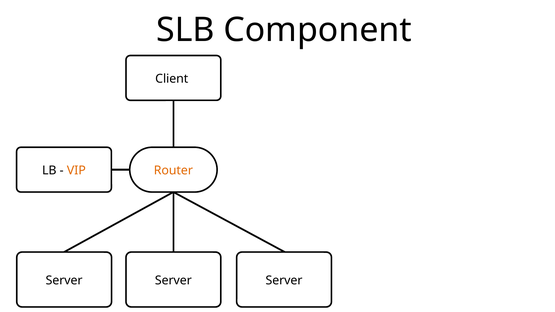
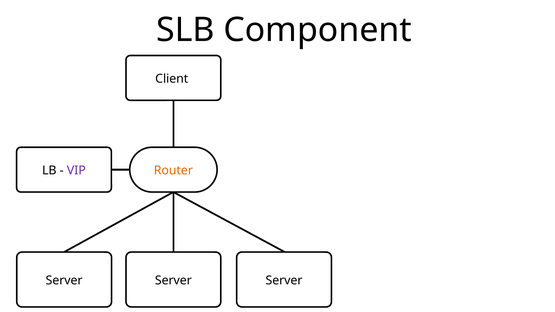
VIP colour: orange -> purple (76, 171)
